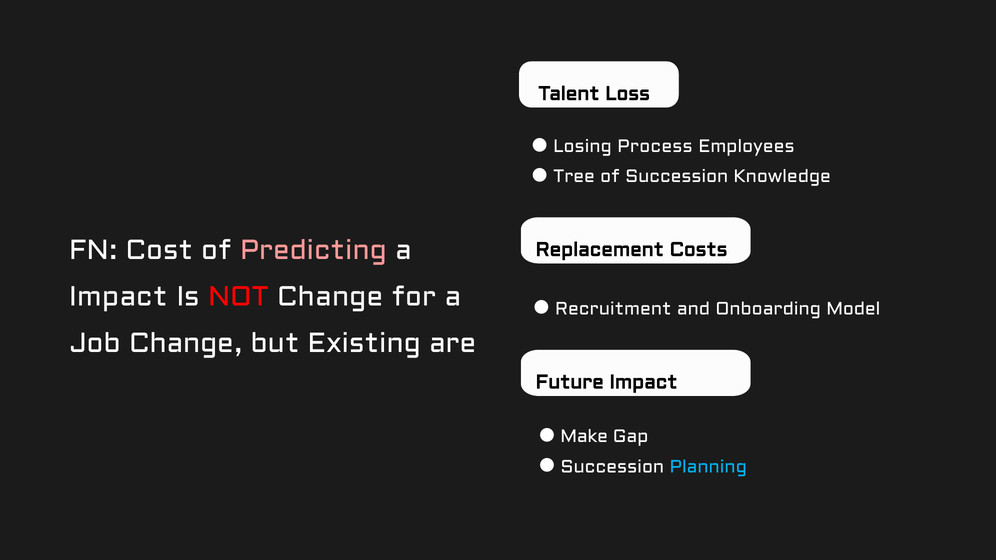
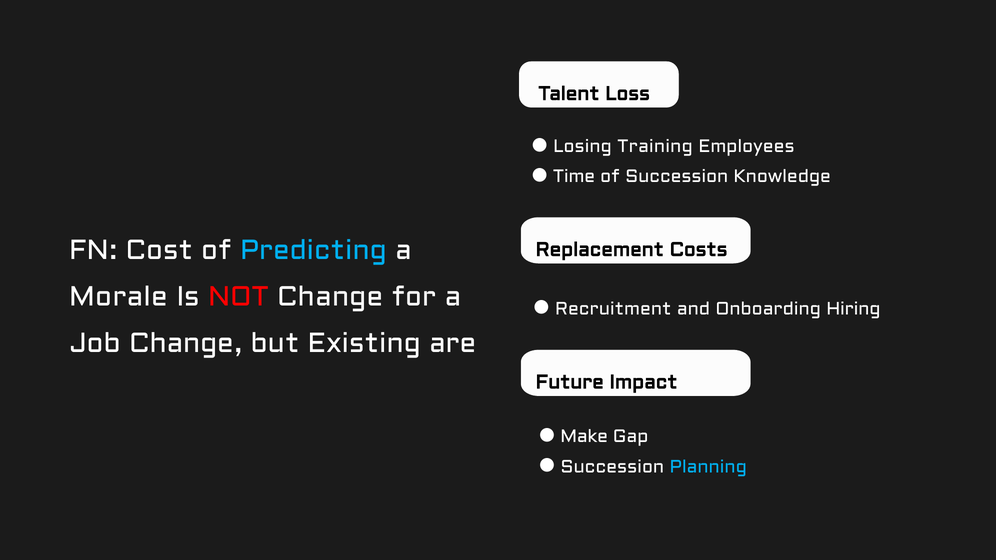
Process: Process -> Training (655, 146)
Tree: Tree -> Time (574, 177)
Predicting colour: pink -> light blue (313, 250)
Impact: Impact -> Morale (119, 297)
Model: Model -> Hiring (853, 309)
